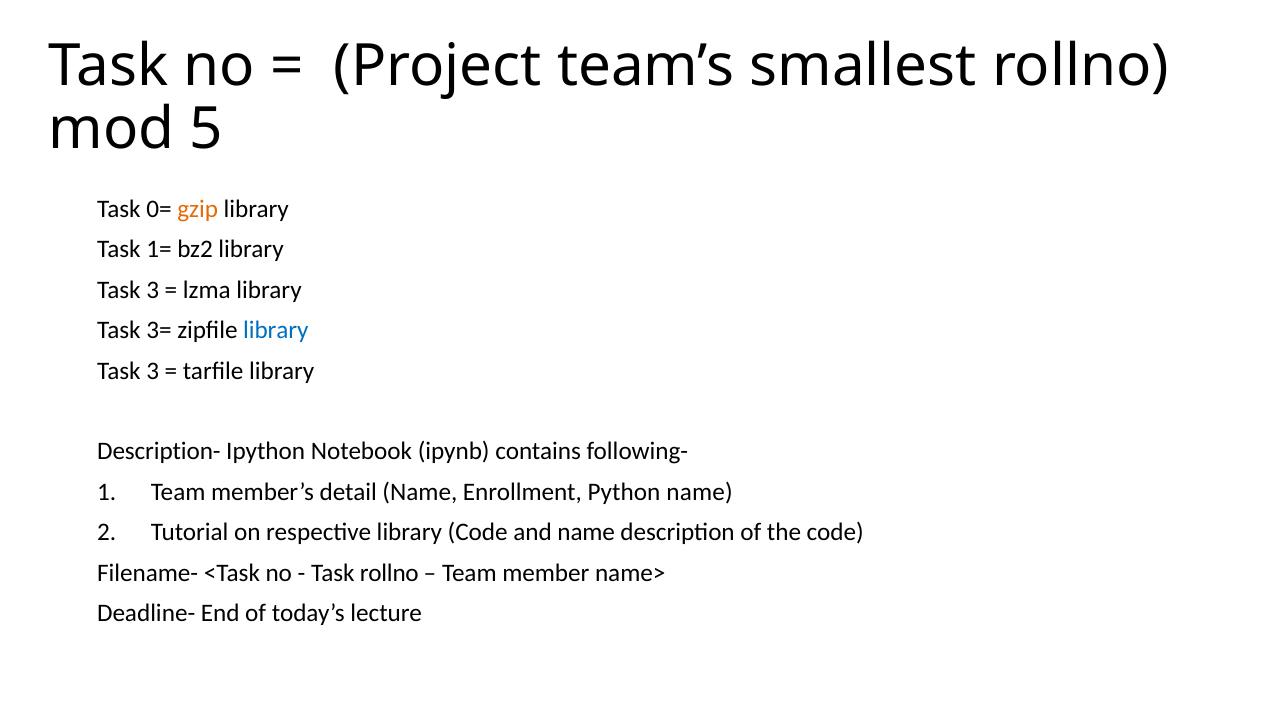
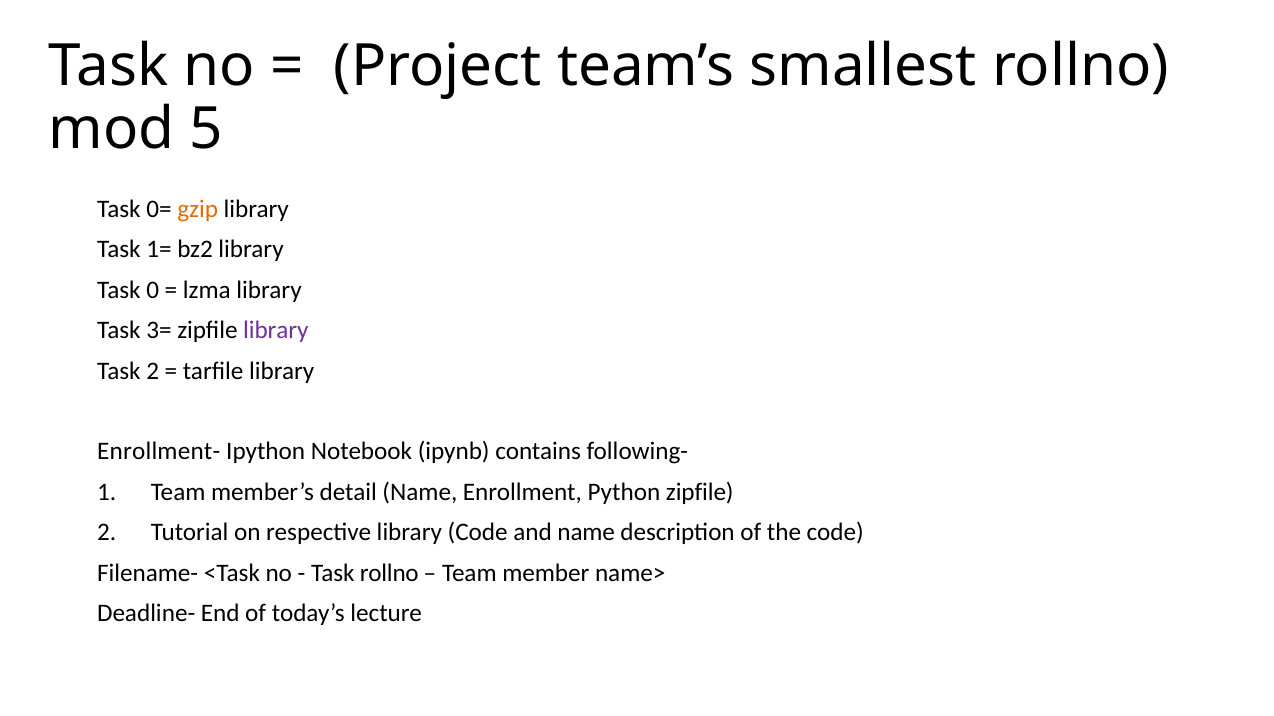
3: 3 -> 0 (153, 290)
library colour: blue -> purple (276, 331)
3: 3 -> 2 (153, 371)
Description-: Description- -> Enrollment- (159, 452)
Python name: name -> zipfile (700, 493)
